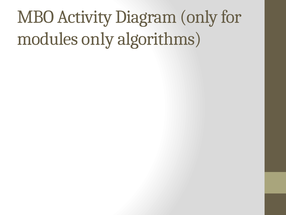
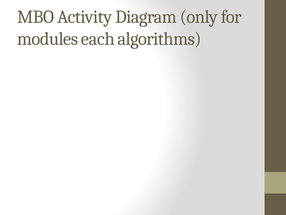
modules only: only -> each (98, 39)
